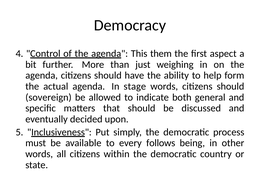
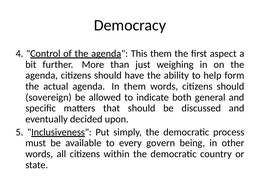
In stage: stage -> them (135, 86)
follows: follows -> govern (161, 143)
